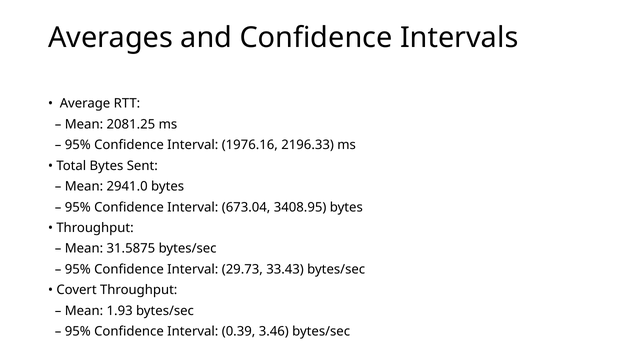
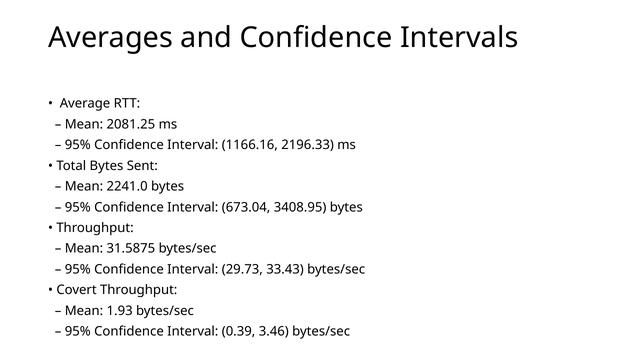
1976.16: 1976.16 -> 1166.16 (250, 145)
2941.0: 2941.0 -> 2241.0 (127, 187)
